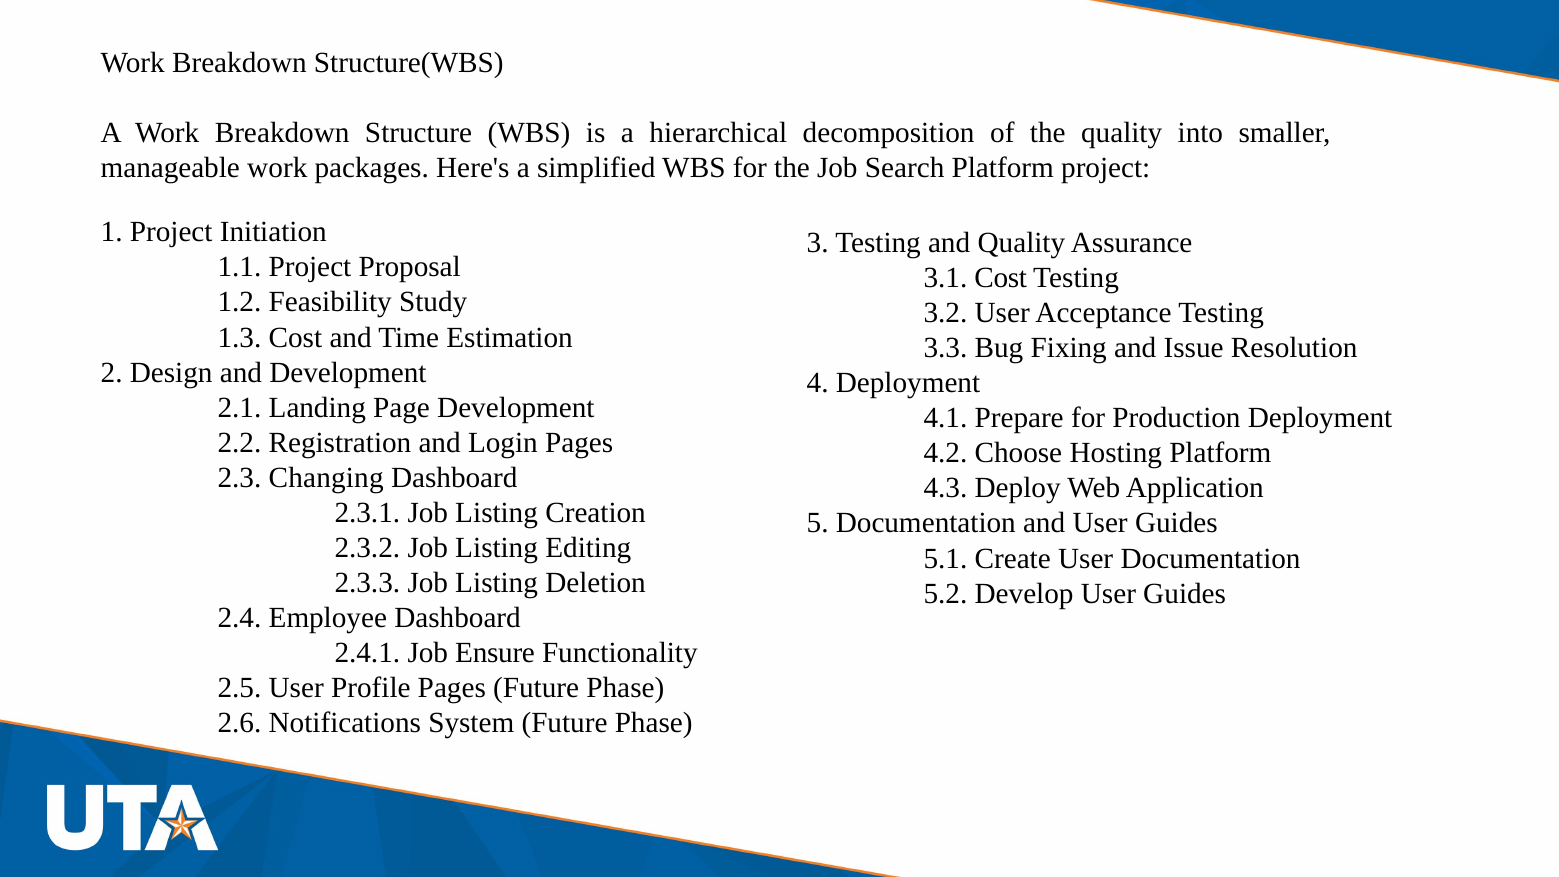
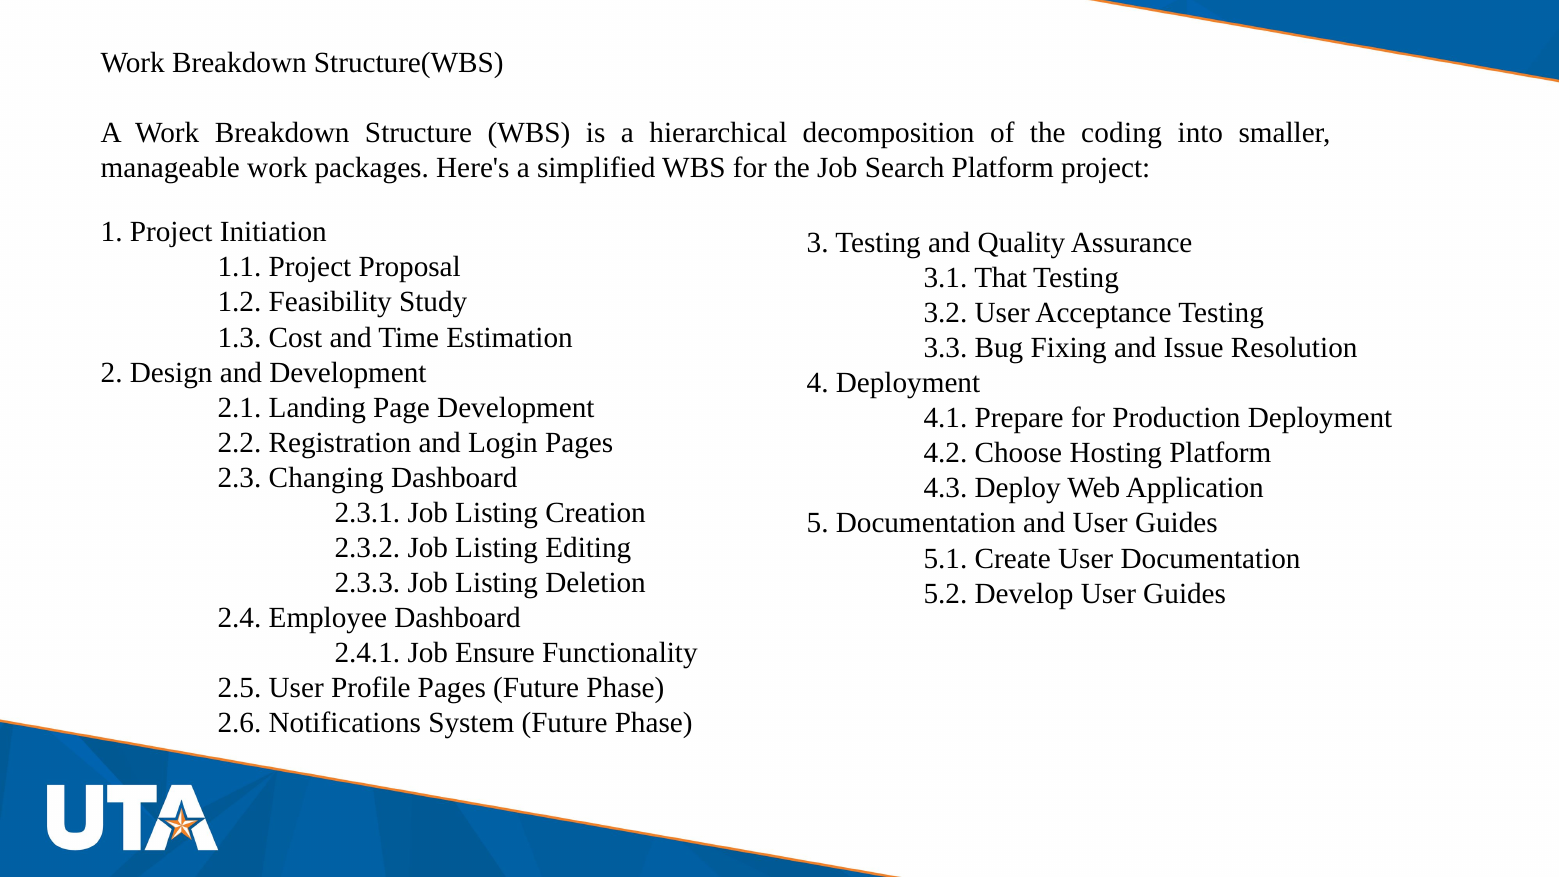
the quality: quality -> coding (1122, 133)
3.1 Cost: Cost -> That (1001, 278)
